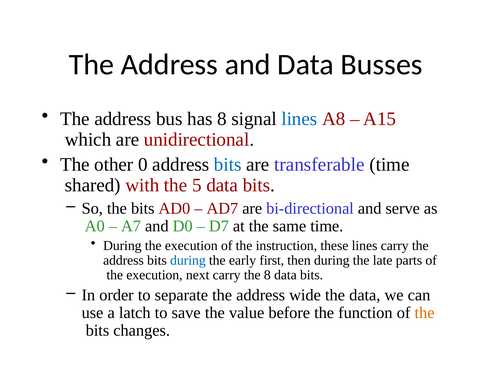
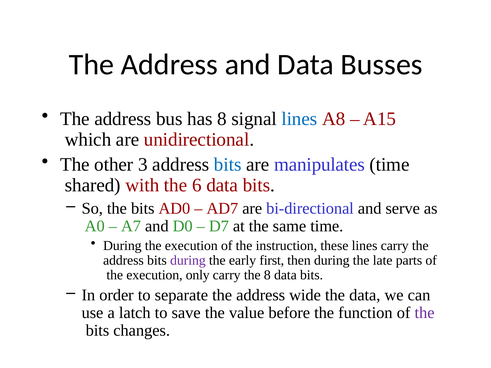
0: 0 -> 3 (143, 165)
transferable: transferable -> manipulates (319, 165)
5: 5 -> 6 (197, 185)
during colour: blue -> purple (188, 260)
next: next -> only (198, 275)
the colour: orange -> purple (425, 313)
